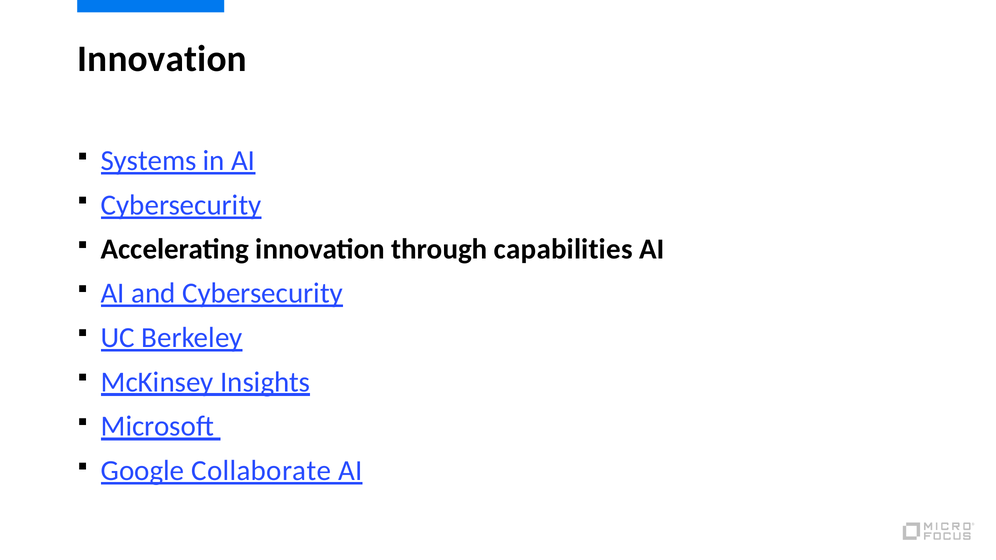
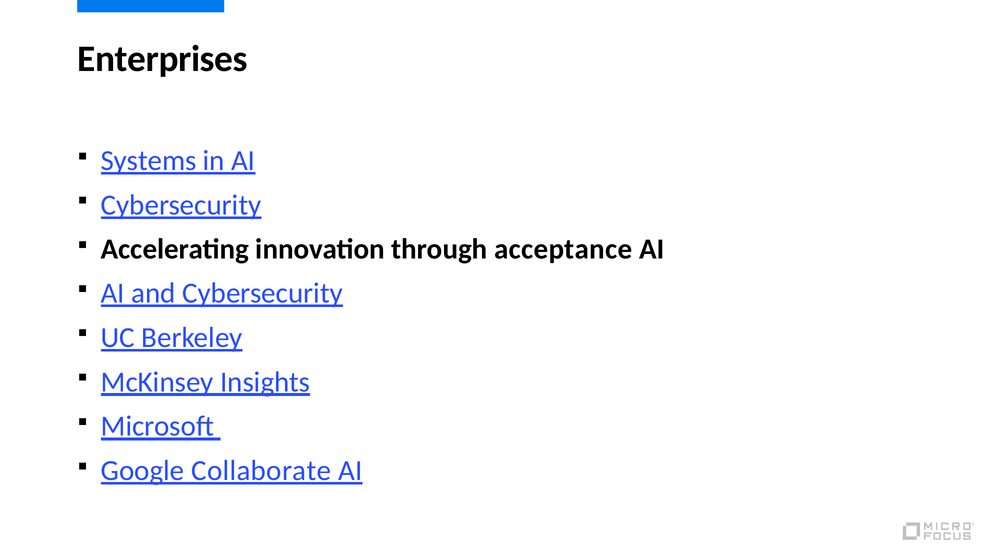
Innovation: Innovation -> Enterprises (162, 59)
capabilities: capabilities -> acceptance (563, 249)
